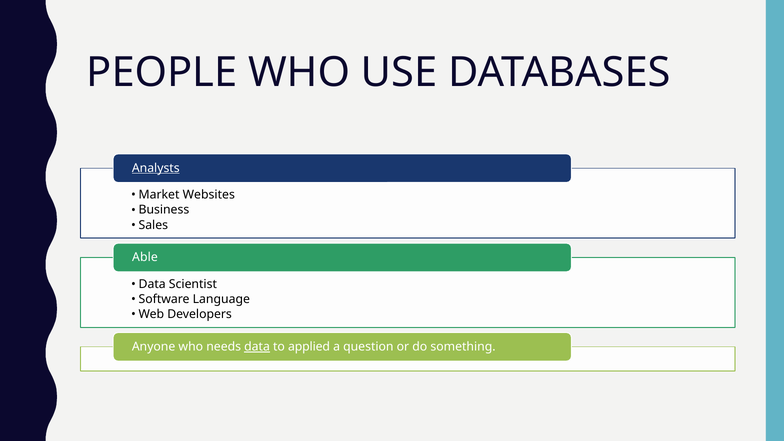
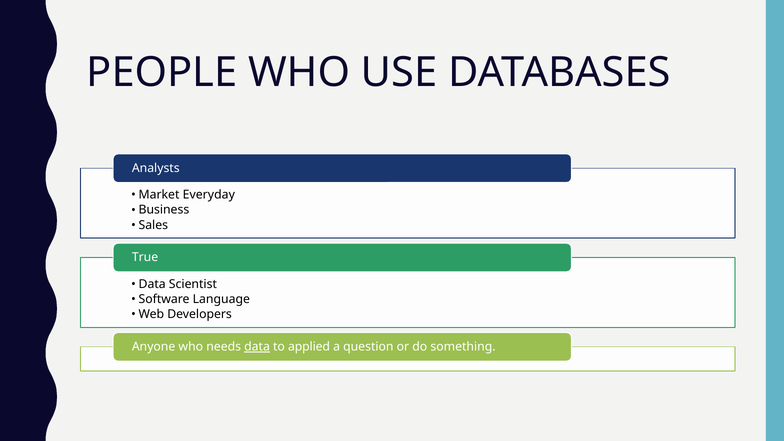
Analysts underline: present -> none (156, 168)
Websites: Websites -> Everyday (209, 195)
Able: Able -> True (145, 257)
